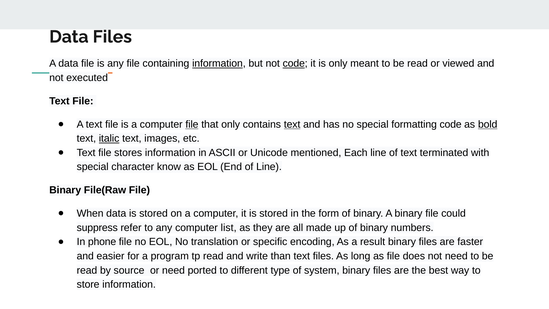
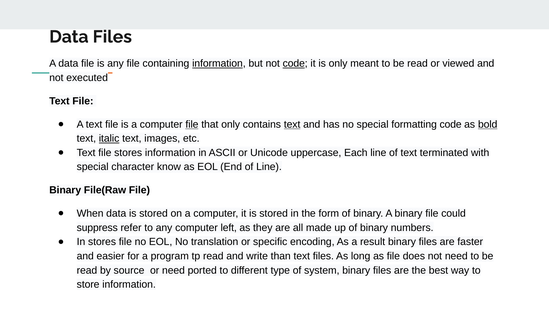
mentioned: mentioned -> uppercase (316, 153)
list: list -> left (229, 228)
In phone: phone -> stores (102, 242)
